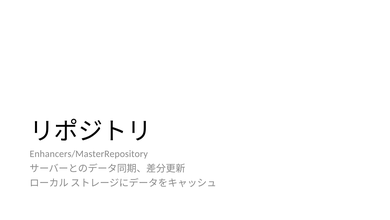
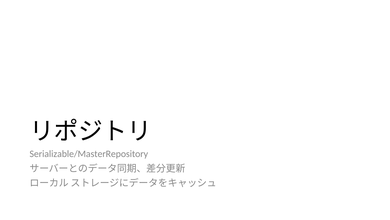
Enhancers/MasterRepository: Enhancers/MasterRepository -> Serializable/MasterRepository (89, 153)
